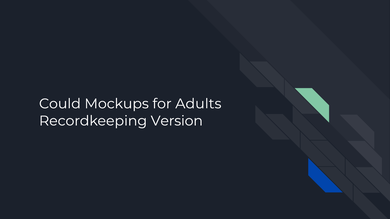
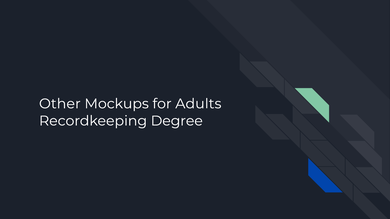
Could: Could -> Other (60, 104)
Version: Version -> Degree (177, 121)
